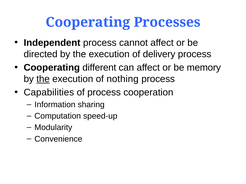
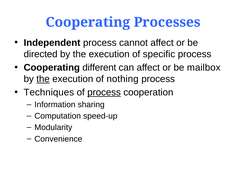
delivery: delivery -> specific (159, 54)
memory: memory -> mailbox (204, 68)
Capabilities: Capabilities -> Techniques (49, 93)
process underline: none -> present (104, 93)
